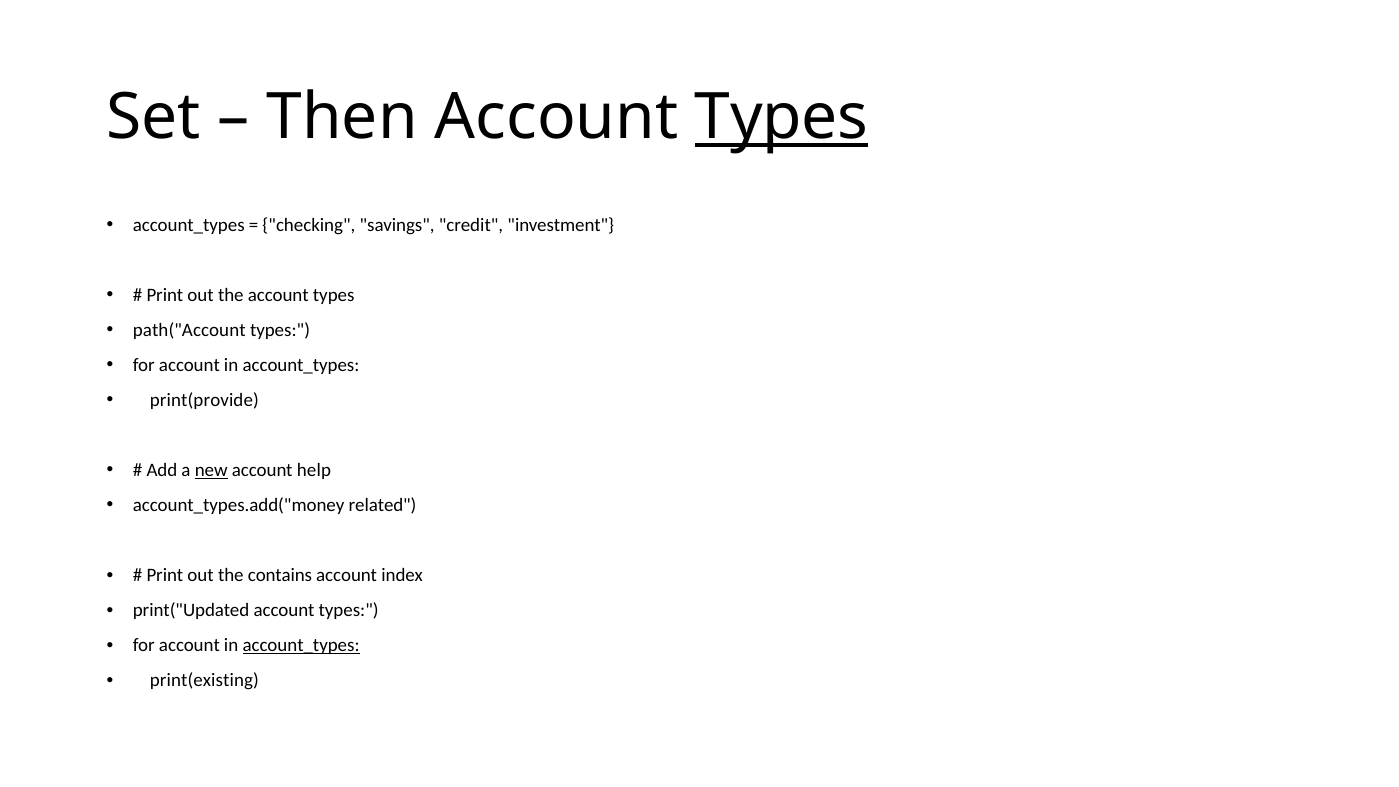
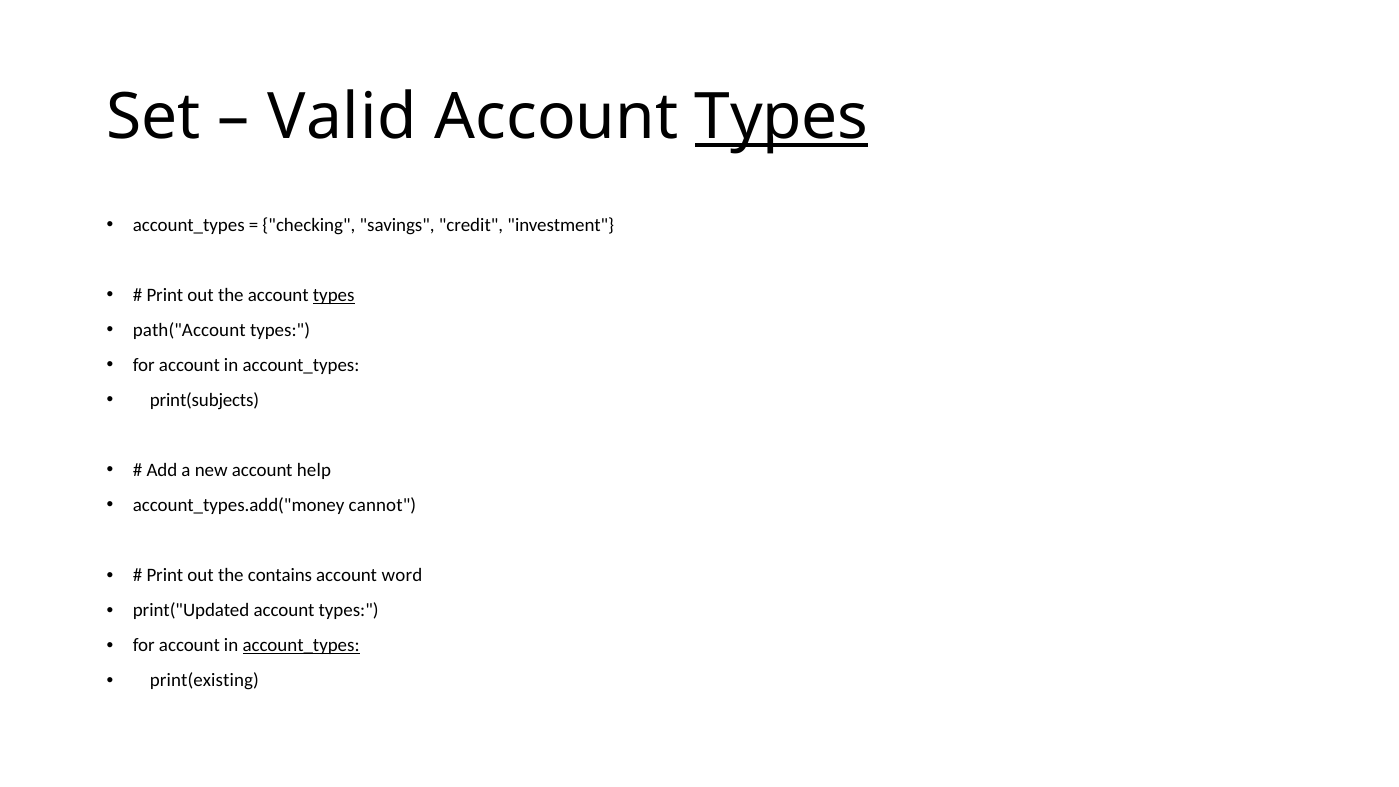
Then: Then -> Valid (342, 118)
types underline: none -> present (334, 295)
print(provide: print(provide -> print(subjects (204, 400)
new underline: present -> none (211, 470)
related: related -> cannot (382, 505)
index: index -> word (402, 575)
